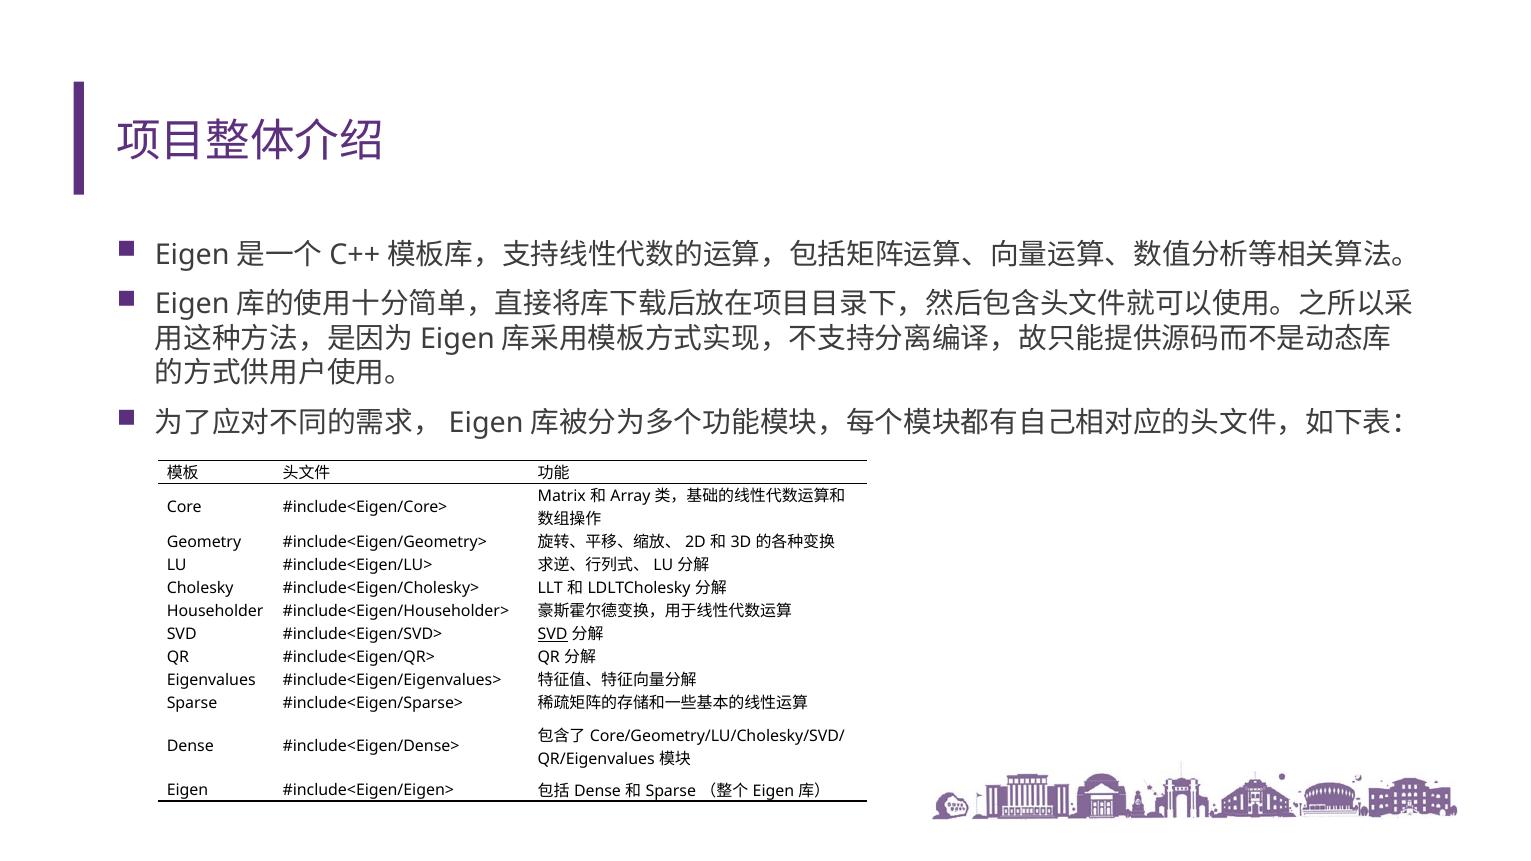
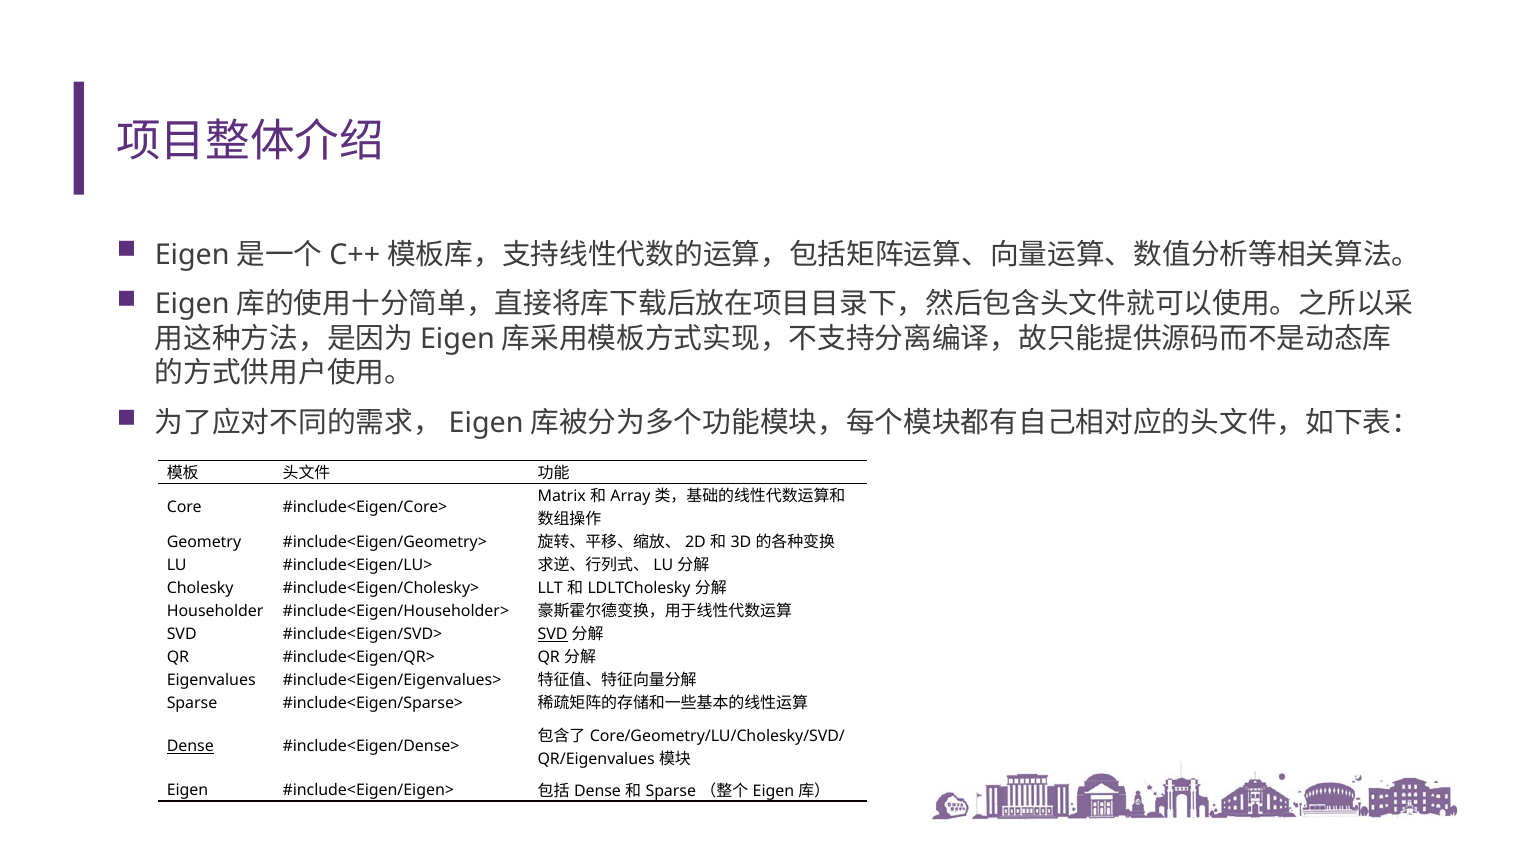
Dense underline: none -> present (190, 747)
